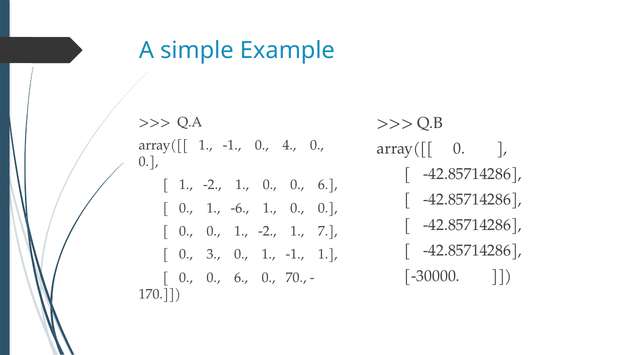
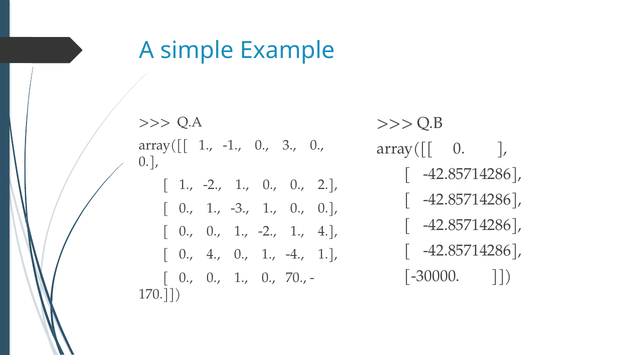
4: 4 -> 3 (289, 145)
1 0 0 6: 6 -> 2 (328, 185)
-6: -6 -> -3 (240, 208)
1 7: 7 -> 4 (328, 231)
0 3: 3 -> 4 (213, 254)
0 1 -1: -1 -> -4 (295, 254)
6: 6 -> 1 (241, 277)
